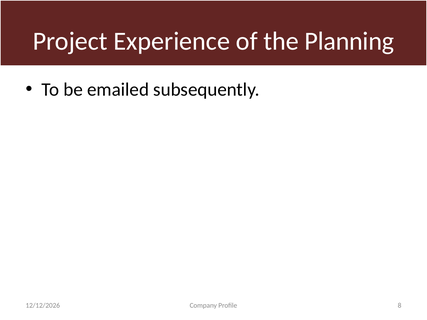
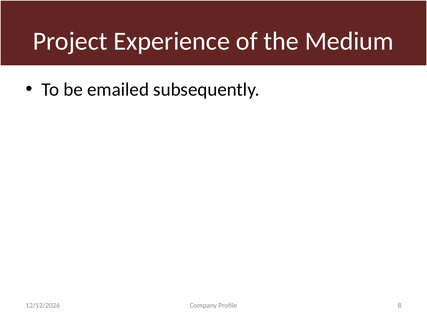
Planning: Planning -> Medium (349, 41)
